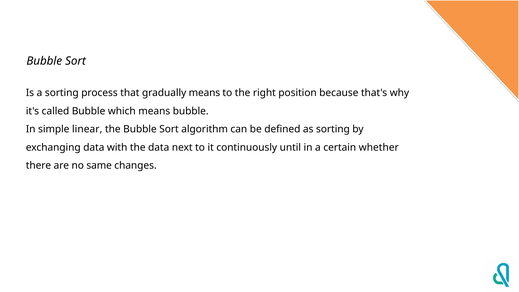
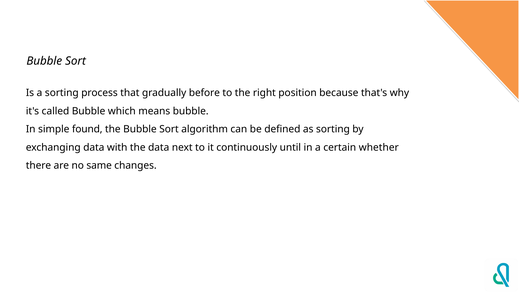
gradually means: means -> before (204, 93)
linear: linear -> found (87, 129)
